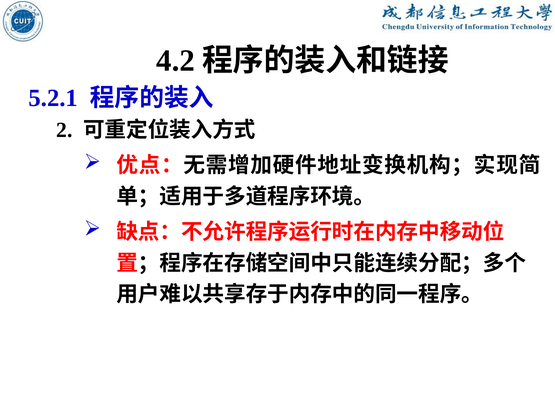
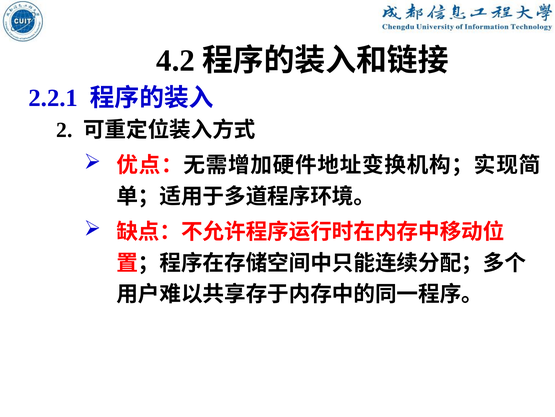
5.2.1: 5.2.1 -> 2.2.1 (53, 98)
